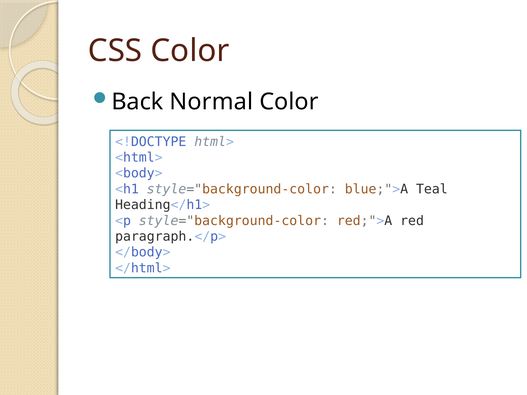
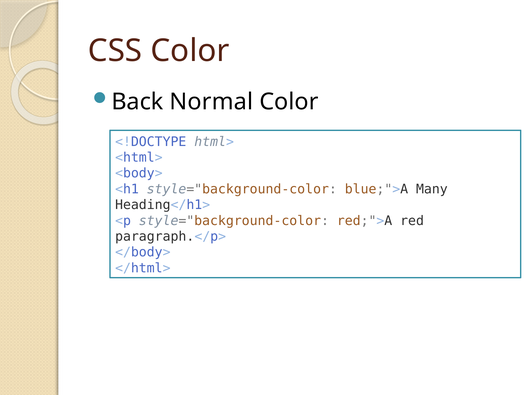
Teal: Teal -> Many (432, 189)
